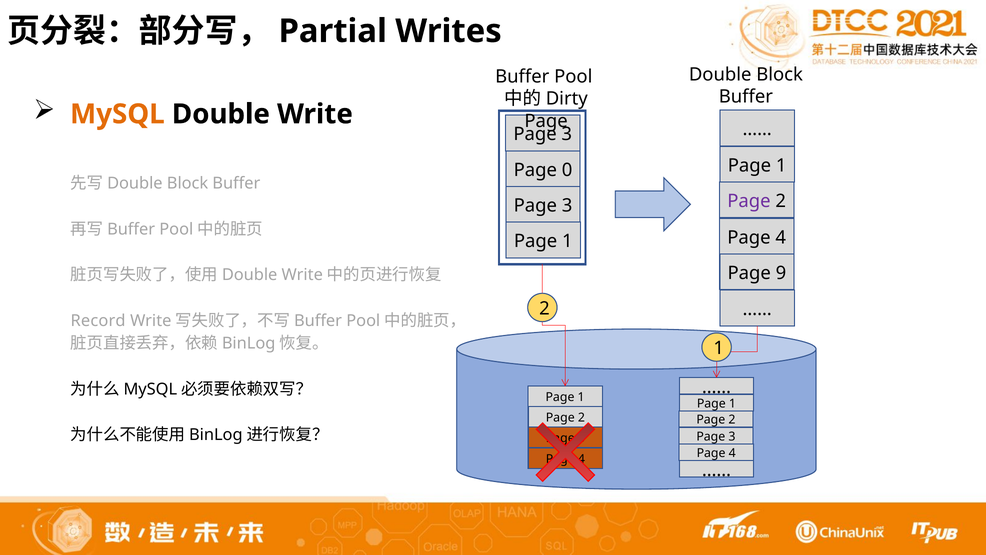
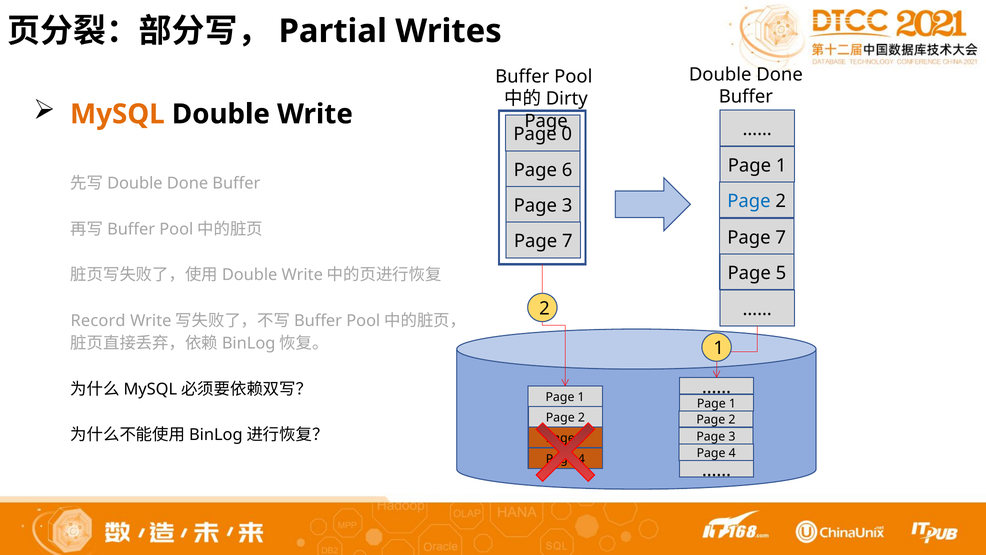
Double Block: Block -> Done (780, 74)
3: 3 -> 0 (567, 134)
0: 0 -> 6 (567, 170)
Block: Block -> Done (188, 183)
Page colour: purple -> blue (749, 201)
4: 4 -> 7 (781, 237)
1: 1 -> 7 (567, 241)
9: 9 -> 5 (781, 273)
